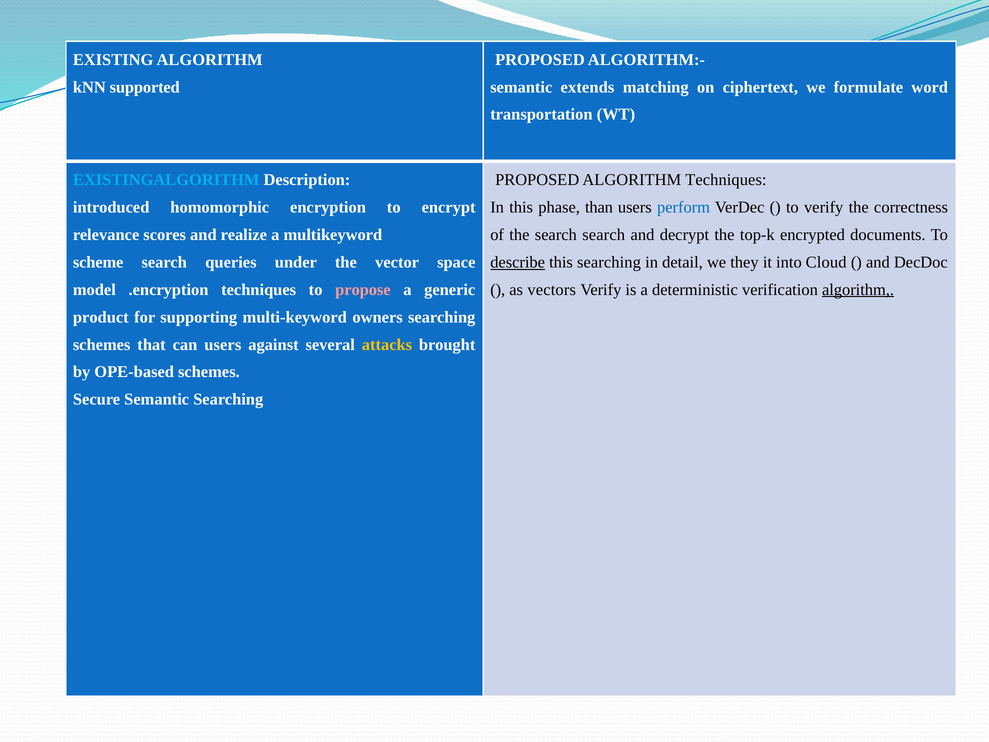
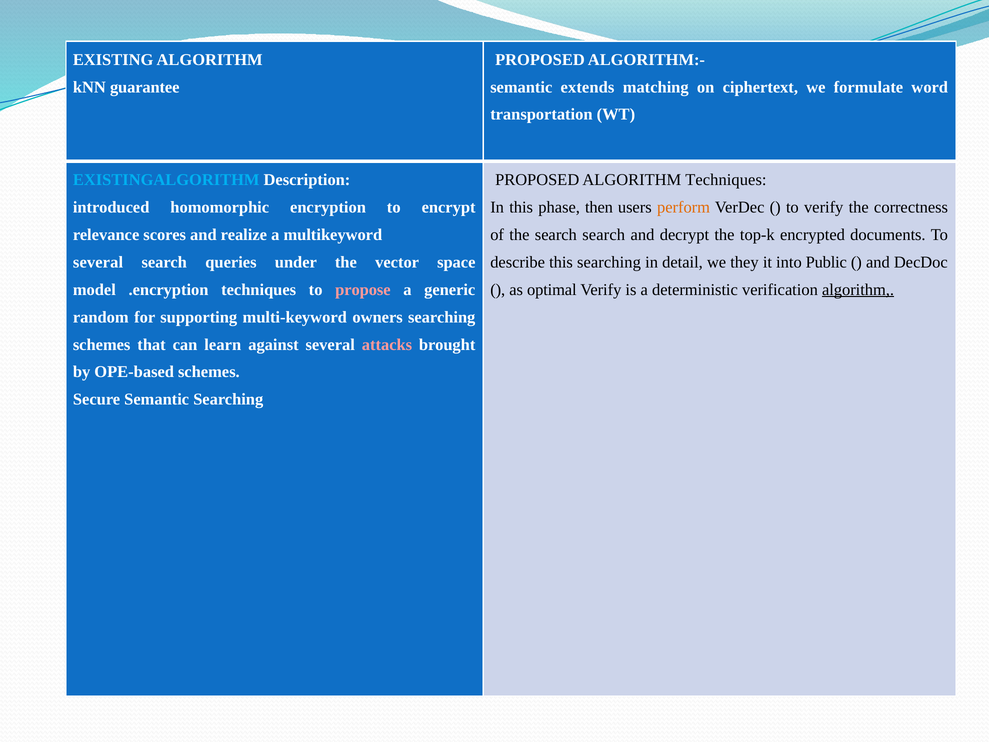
supported: supported -> guarantee (145, 87)
than: than -> then (599, 207)
perform colour: blue -> orange (684, 207)
scheme: scheme -> several (98, 262)
describe underline: present -> none (518, 262)
Cloud: Cloud -> Public (826, 262)
vectors: vectors -> optimal (552, 290)
product: product -> random (101, 317)
can users: users -> learn (223, 344)
attacks colour: yellow -> pink (387, 344)
